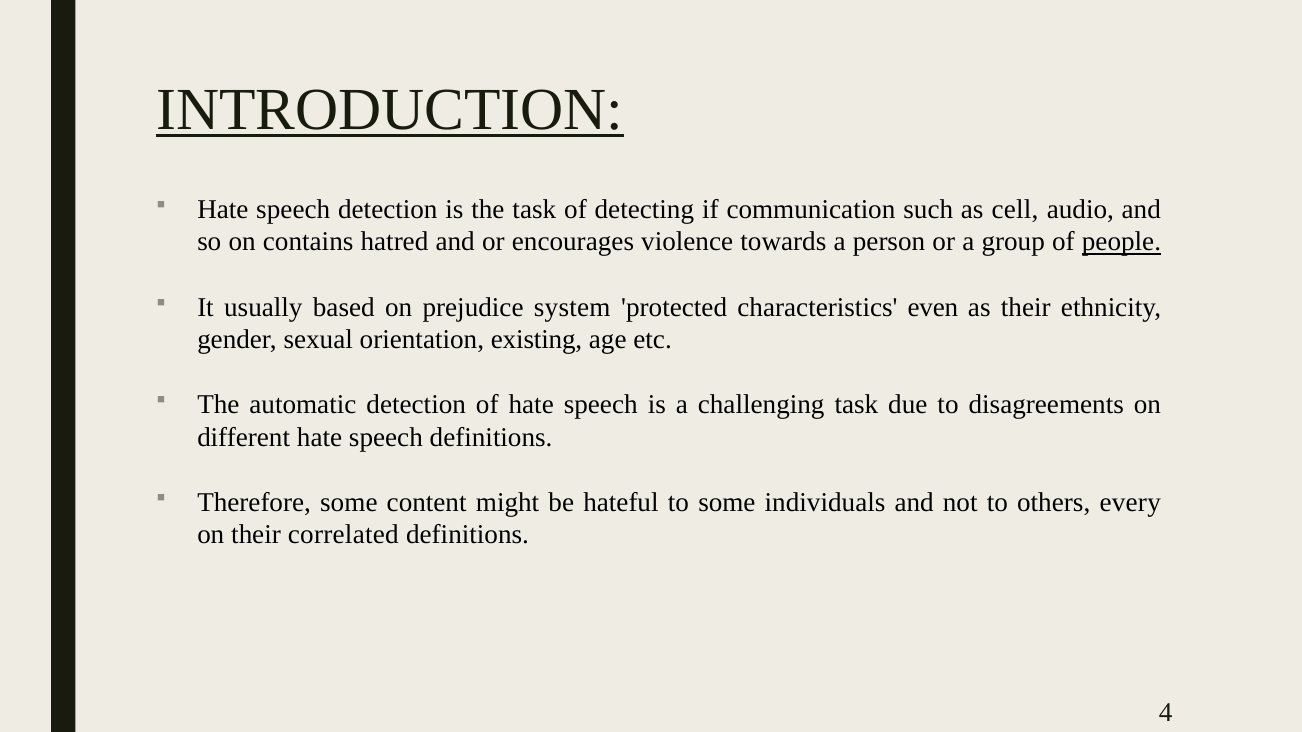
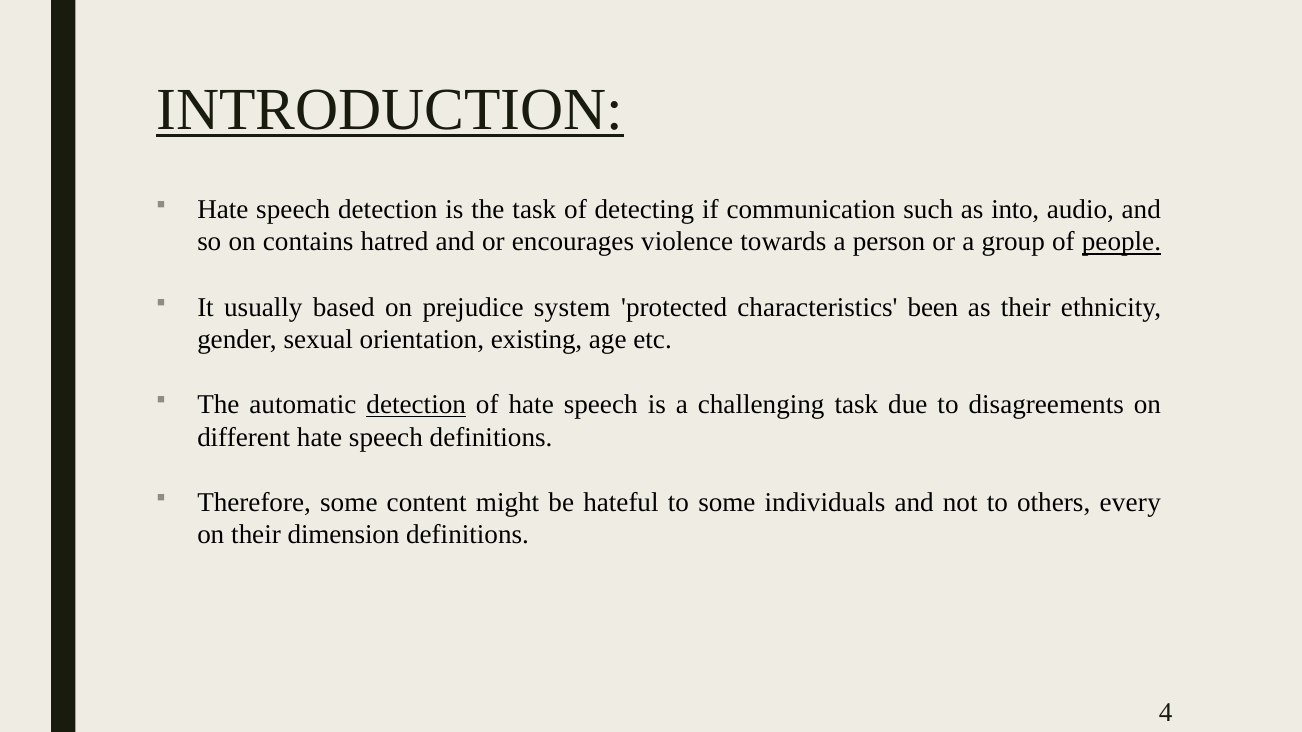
cell: cell -> into (1015, 210)
even: even -> been (933, 307)
detection underline: none -> present (416, 405)
correlated: correlated -> dimension (344, 535)
